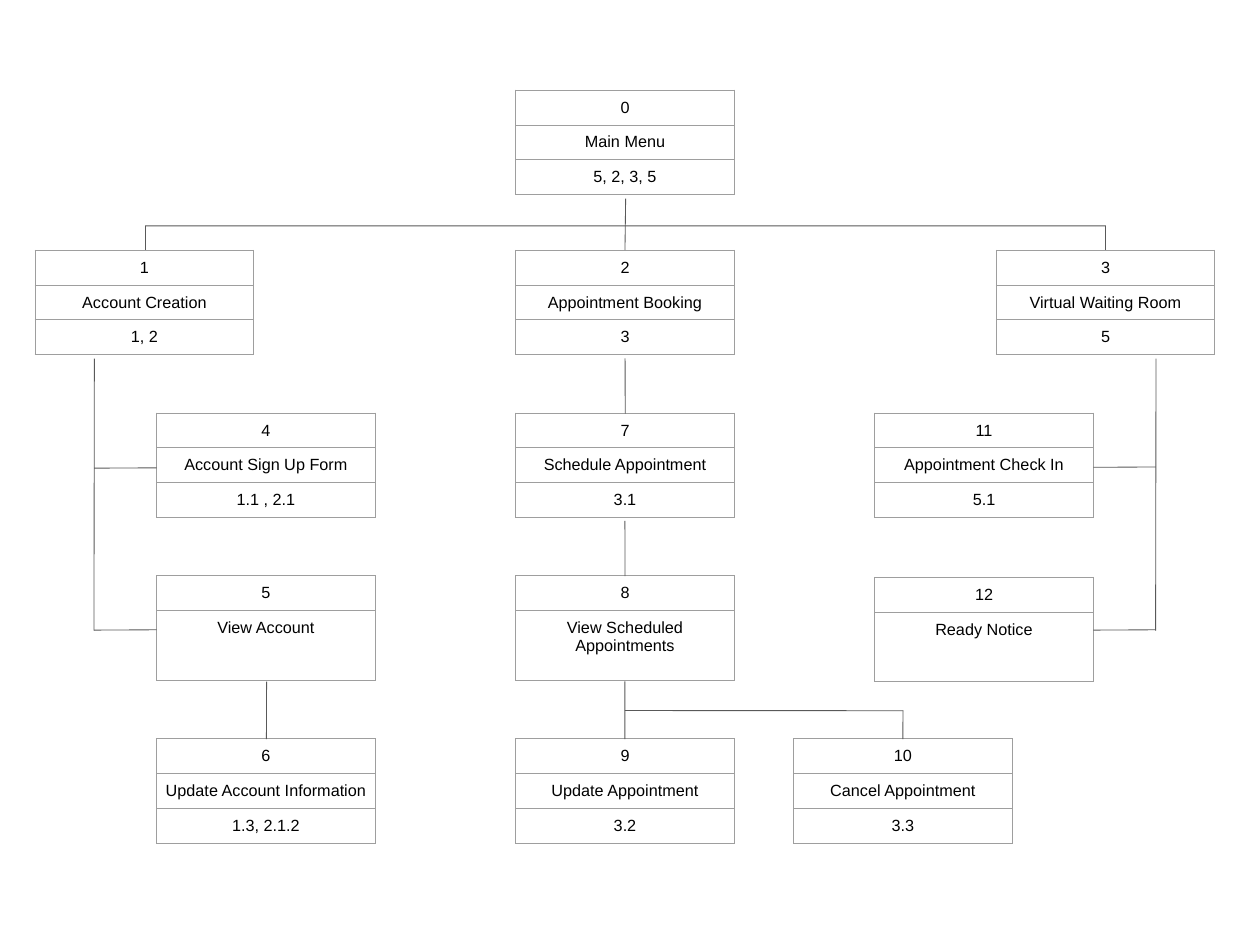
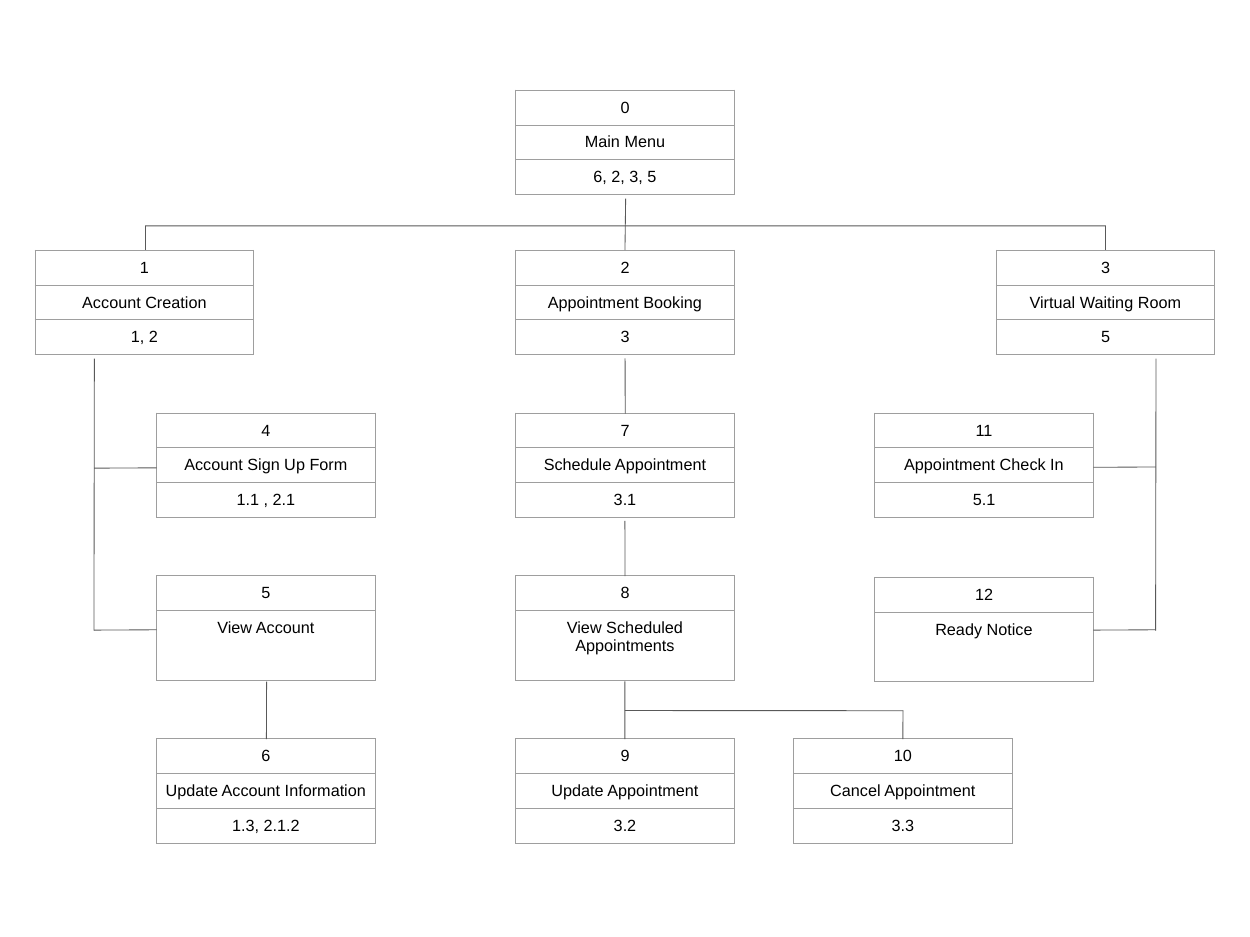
5: 5 -> 6 (600, 178)
